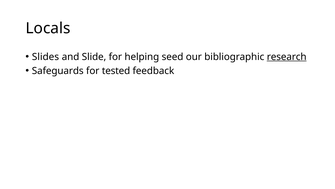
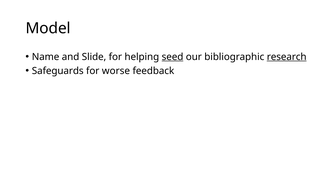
Locals: Locals -> Model (48, 28)
Slides: Slides -> Name (46, 57)
seed underline: none -> present (173, 57)
tested: tested -> worse (116, 71)
